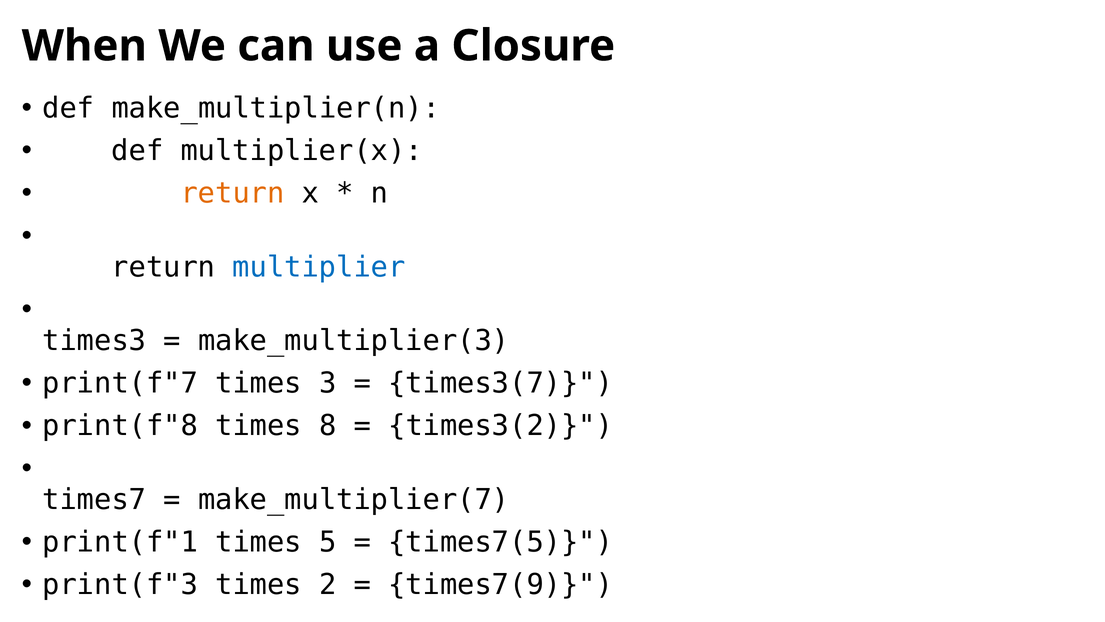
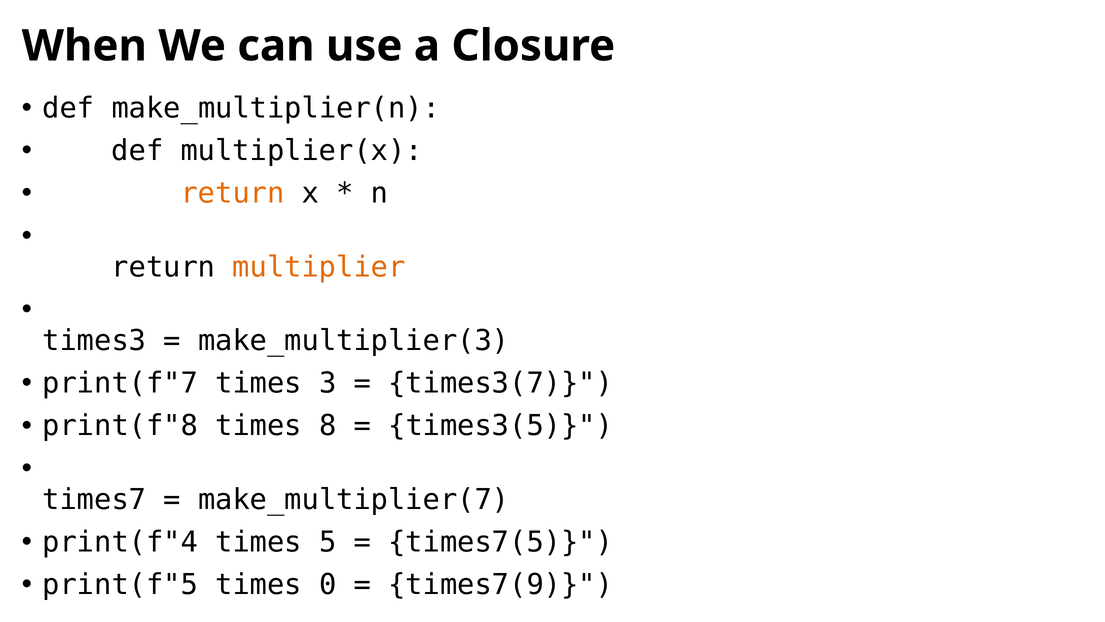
multiplier colour: blue -> orange (319, 267)
times3(2: times3(2 -> times3(5 (501, 426)
print(f"1: print(f"1 -> print(f"4 (120, 542)
print(f"3: print(f"3 -> print(f"5 (120, 584)
2: 2 -> 0 (328, 584)
